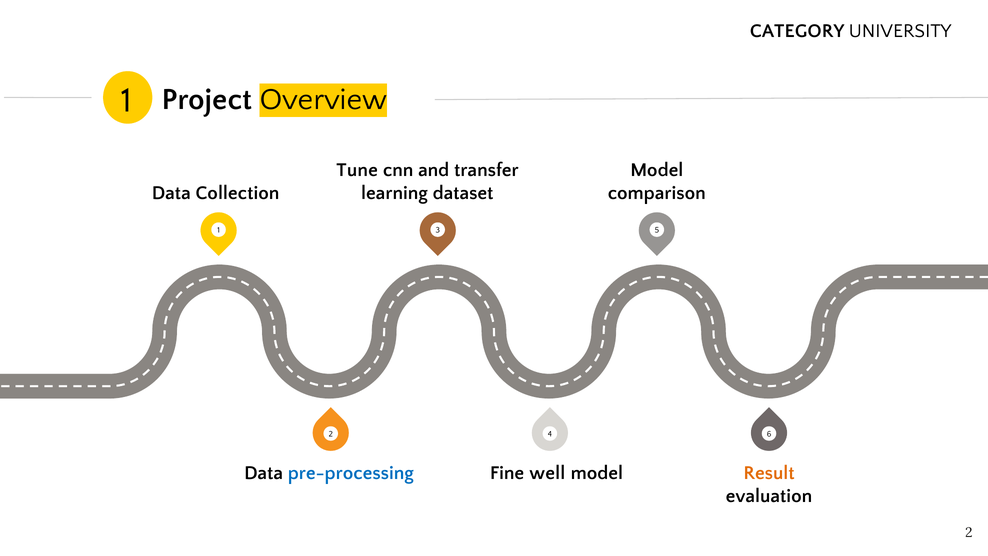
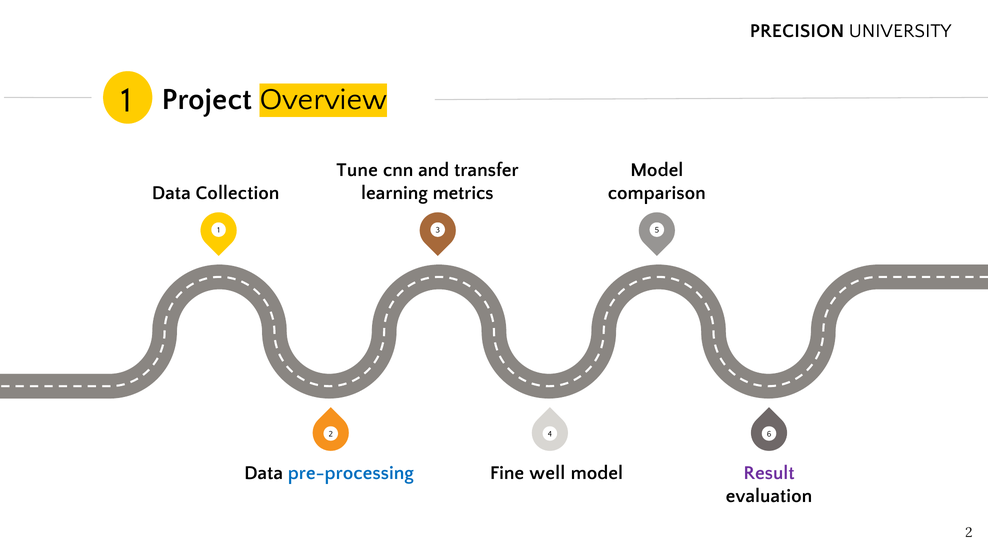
CATEGORY: CATEGORY -> PRECISION (797, 31)
dataset: dataset -> metrics (463, 193)
Result colour: orange -> purple (769, 473)
